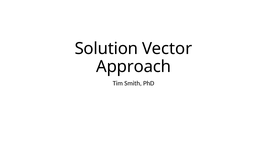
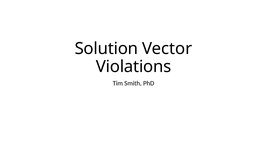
Approach: Approach -> Violations (134, 67)
